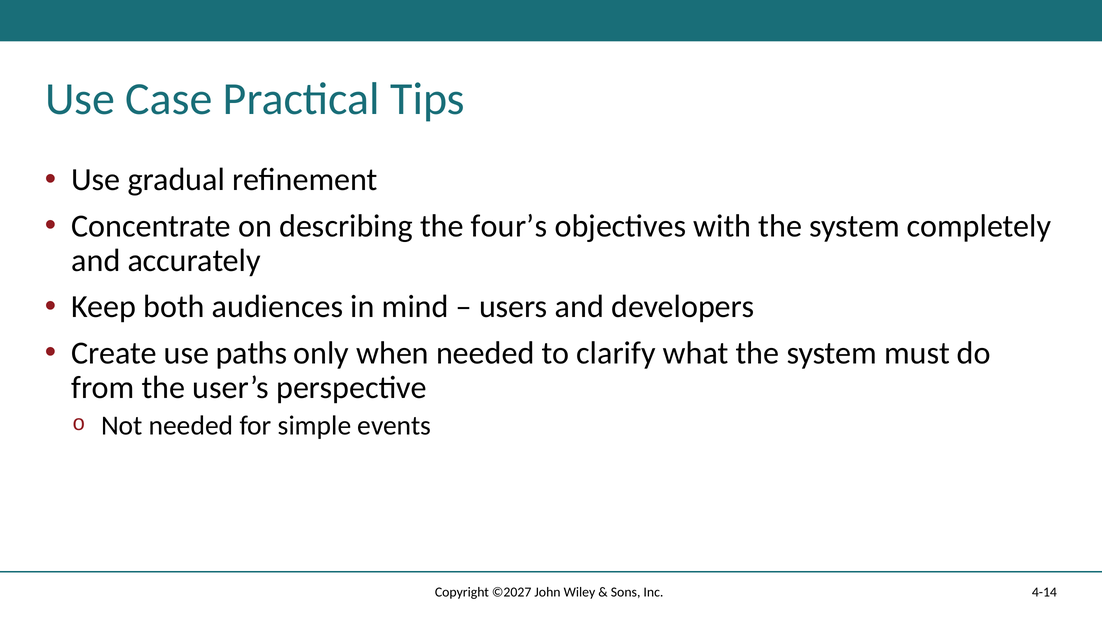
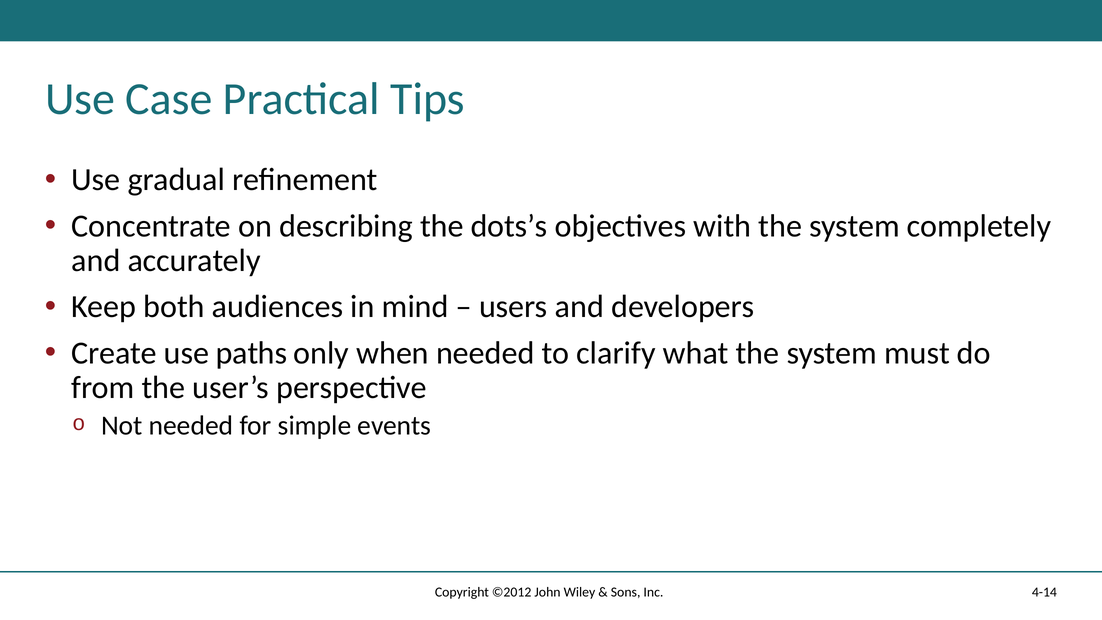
four’s: four’s -> dots’s (509, 226)
©2027: ©2027 -> ©2012 (512, 592)
